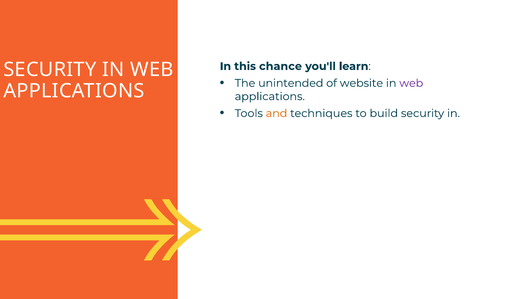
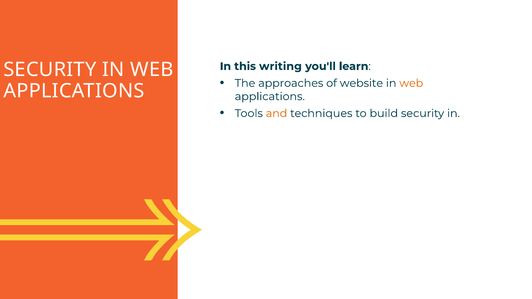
chance: chance -> writing (281, 66)
unintended: unintended -> approaches (291, 83)
web colour: purple -> orange (411, 83)
